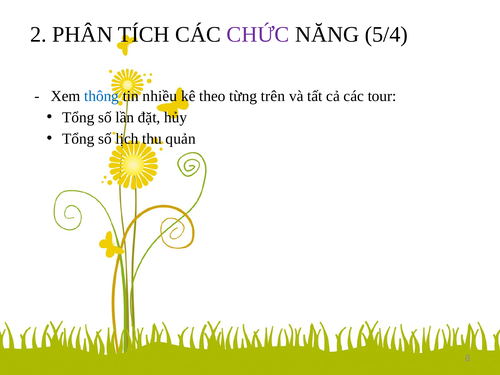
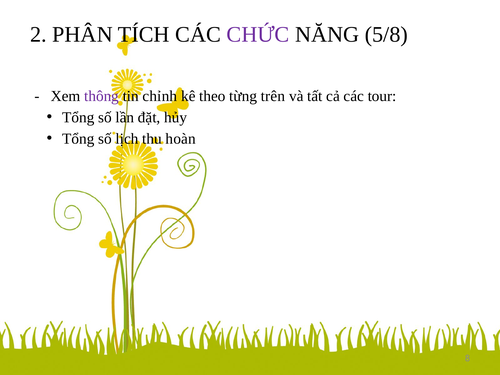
5/4: 5/4 -> 5/8 (386, 34)
thông colour: blue -> purple (102, 96)
nhiều: nhiều -> chỉnh (160, 96)
quản: quản -> hoàn (181, 139)
